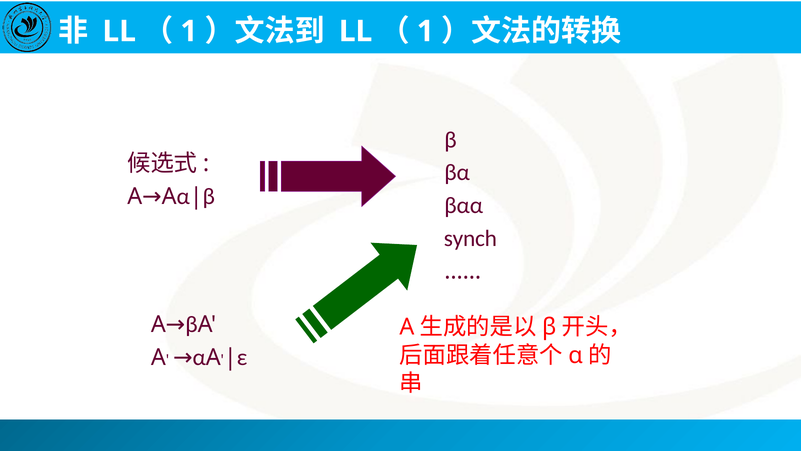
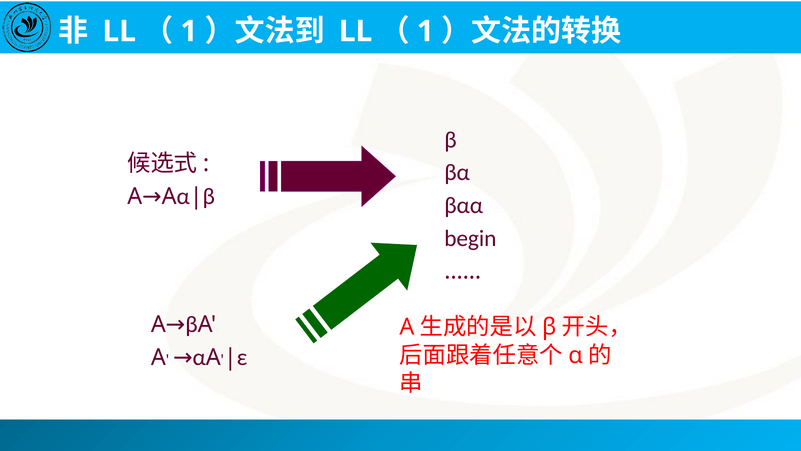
synch: synch -> begin (470, 238)
